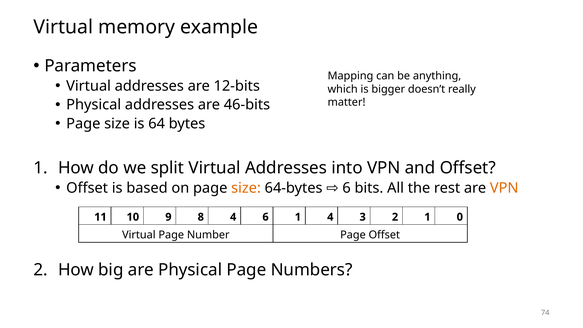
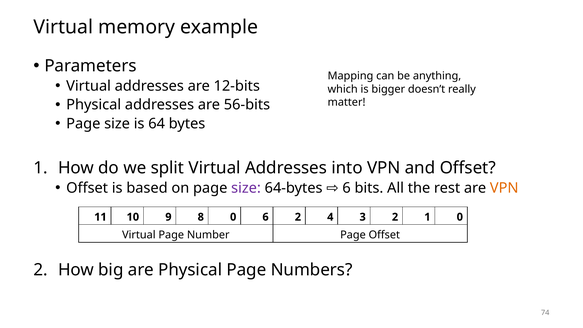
46-bits: 46-bits -> 56-bits (247, 105)
size colour: orange -> purple (246, 188)
8 4: 4 -> 0 (233, 217)
6 1: 1 -> 2 (298, 217)
